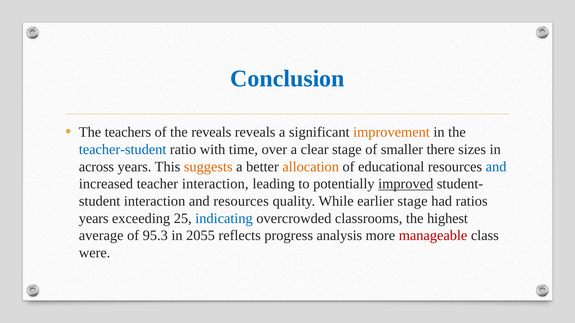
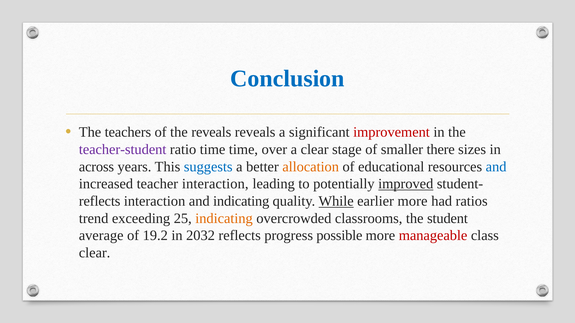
improvement colour: orange -> red (391, 132)
teacher-student colour: blue -> purple (123, 150)
ratio with: with -> time (213, 150)
suggests colour: orange -> blue (208, 167)
student: student -> reflects (100, 201)
and resources: resources -> indicating (241, 201)
While underline: none -> present (336, 201)
earlier stage: stage -> more (413, 201)
years: years -> trend (94, 219)
indicating colour: blue -> orange (224, 219)
highest: highest -> student (447, 219)
95.3: 95.3 -> 19.2 (155, 236)
2055: 2055 -> 2032 (201, 236)
analysis: analysis -> possible (339, 236)
were: were -> clear (95, 253)
